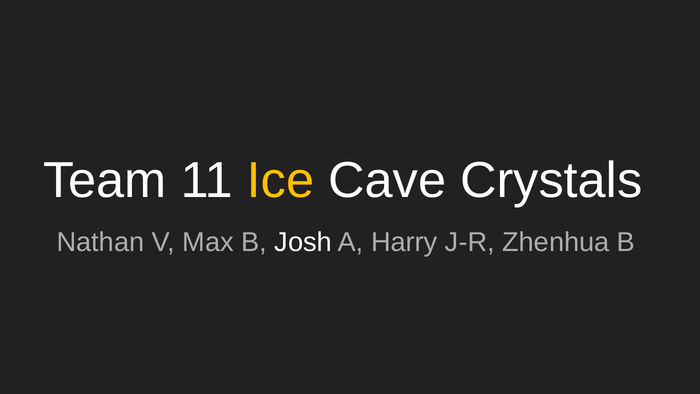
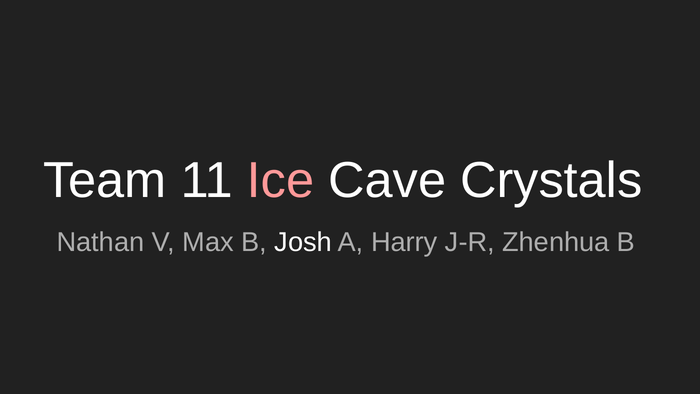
Ice colour: yellow -> pink (281, 180)
